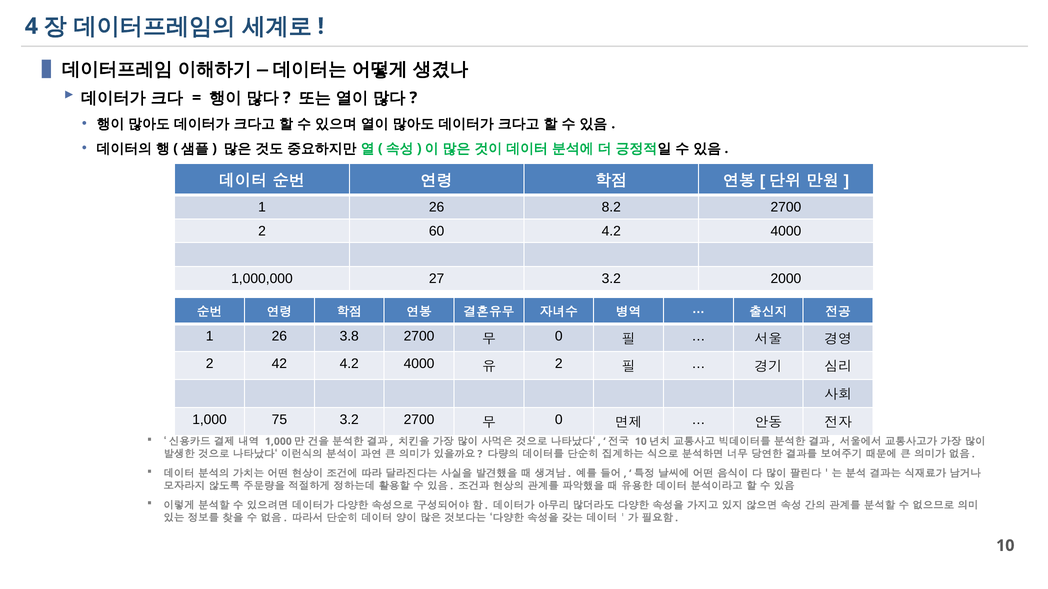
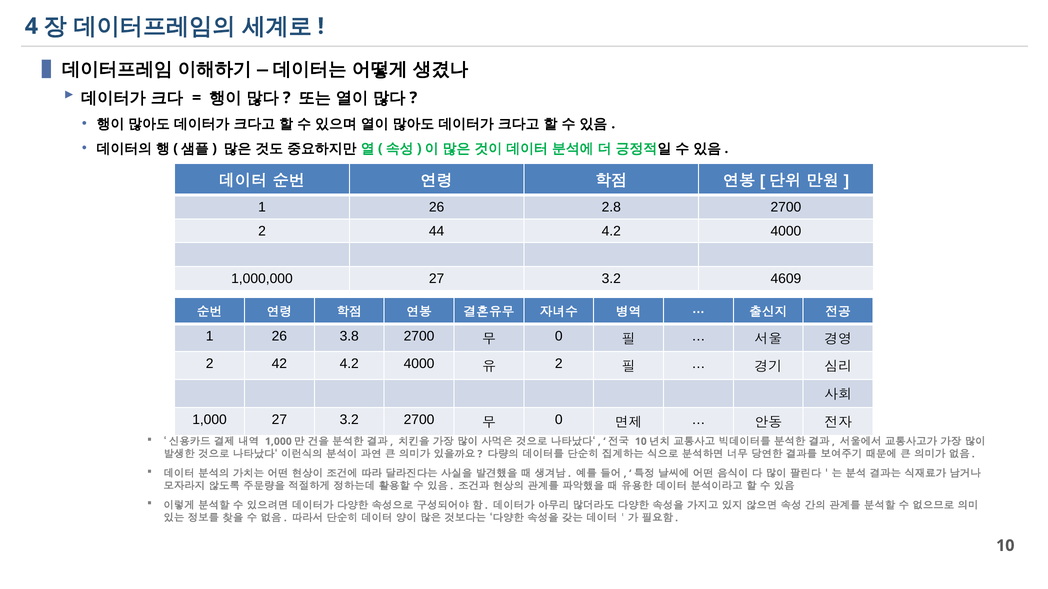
8.2: 8.2 -> 2.8 (611, 207)
60: 60 -> 44 (437, 231)
2000: 2000 -> 4609 (786, 279)
1,000 75: 75 -> 27 (279, 420)
